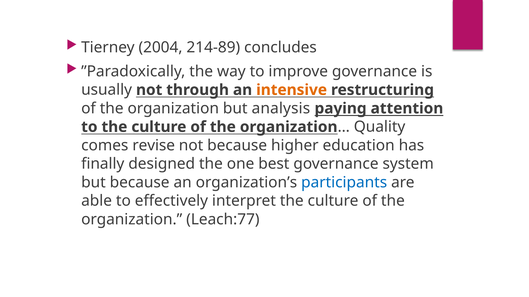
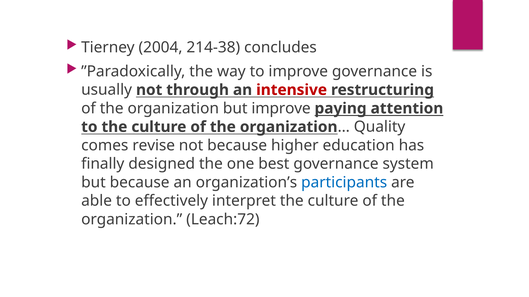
214‐89: 214‐89 -> 214‐38 (213, 47)
intensive colour: orange -> red (292, 90)
but analysis: analysis -> improve (281, 109)
Leach:77: Leach:77 -> Leach:72 (223, 220)
